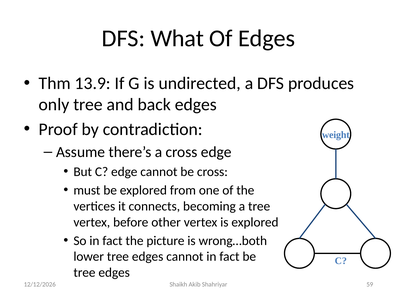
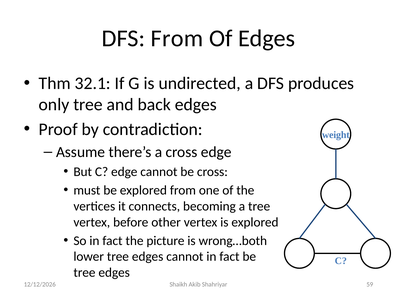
DFS What: What -> From (177, 38)
13.9: 13.9 -> 32.1 (93, 83)
